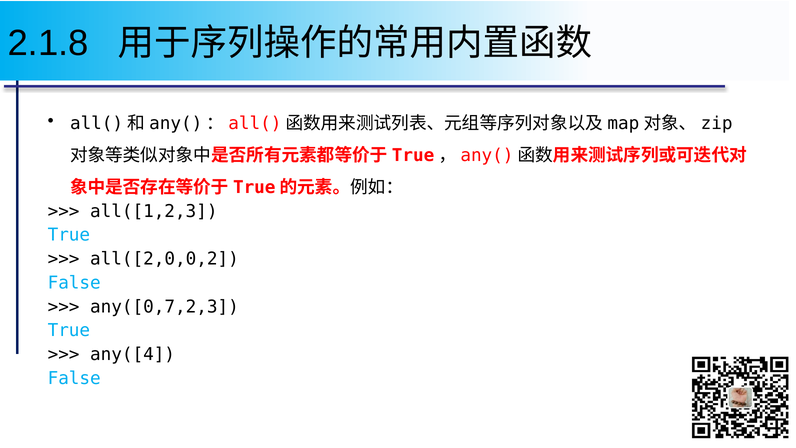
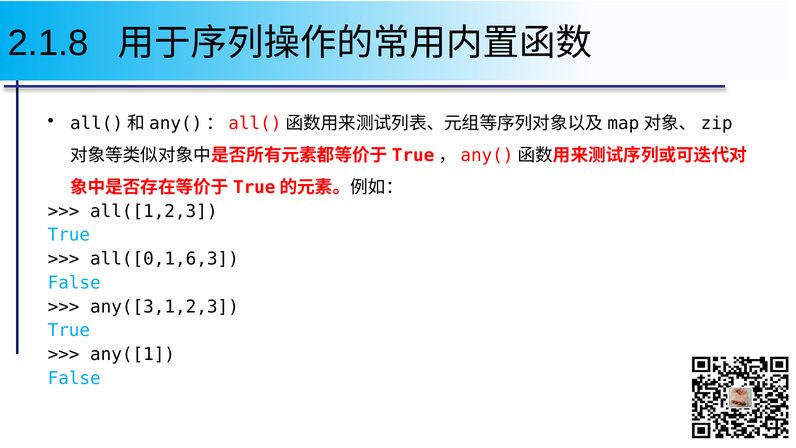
all([2,0,0,2: all([2,0,0,2 -> all([0,1,6,3 (164, 259)
any([0,7,2,3: any([0,7,2,3 -> any([3,1,2,3 (164, 307)
any([4: any([4 -> any([1 (133, 354)
